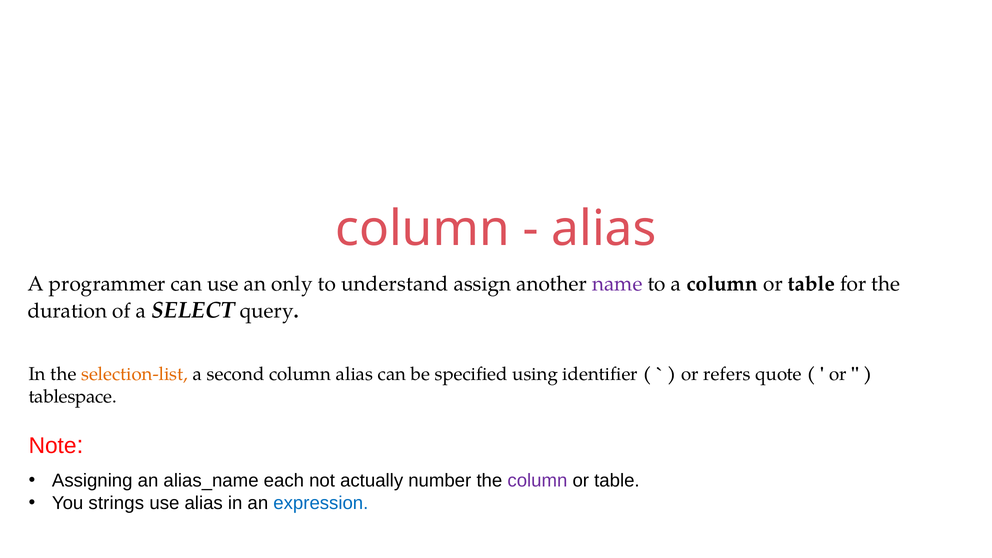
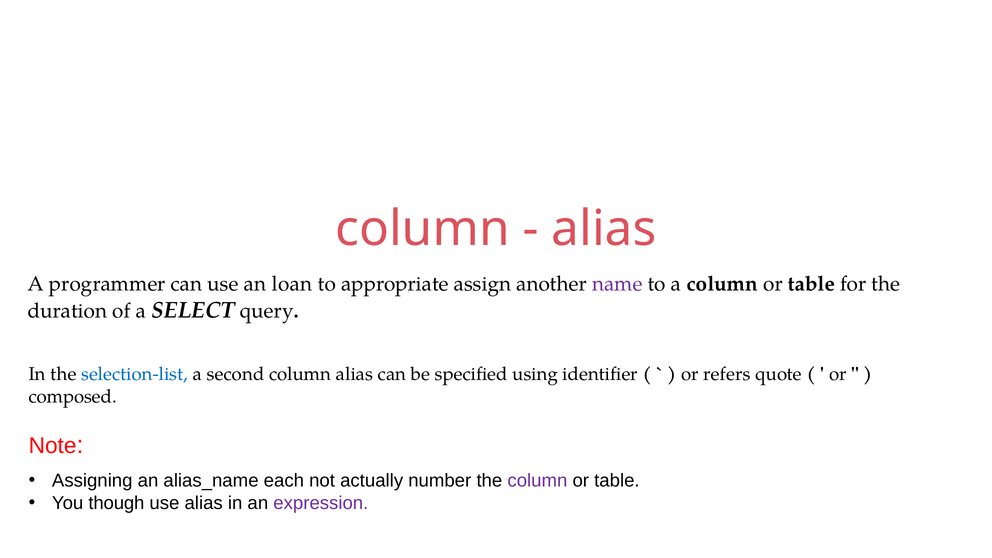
only: only -> loan (292, 284)
understand: understand -> appropriate (395, 284)
selection-list colour: orange -> blue (135, 374)
tablespace: tablespace -> composed (73, 396)
strings: strings -> though (116, 503)
expression colour: blue -> purple (321, 503)
